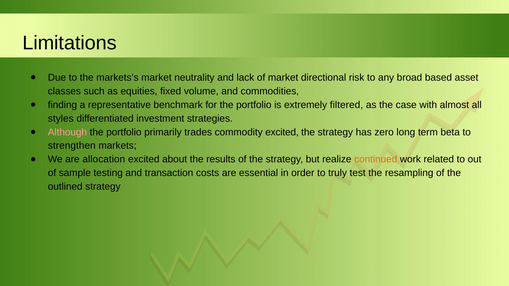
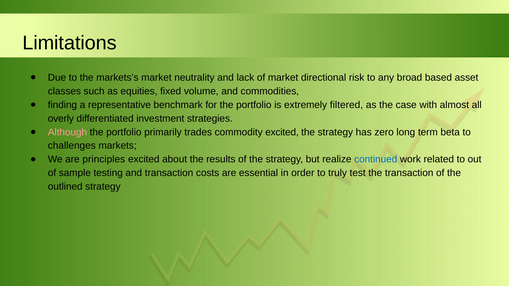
styles: styles -> overly (61, 119)
strengthen: strengthen -> challenges (72, 146)
allocation: allocation -> principles (104, 160)
continued colour: orange -> blue (376, 160)
the resampling: resampling -> transaction (409, 173)
